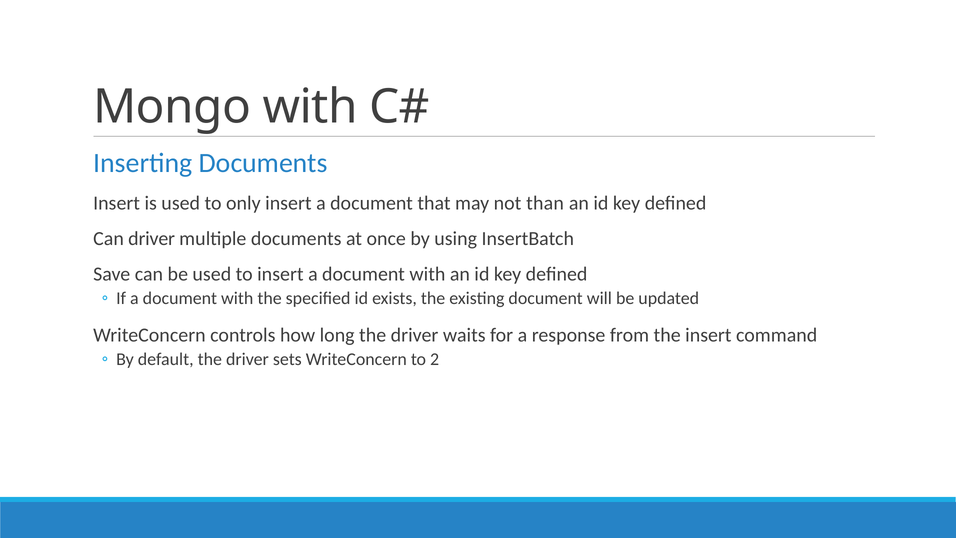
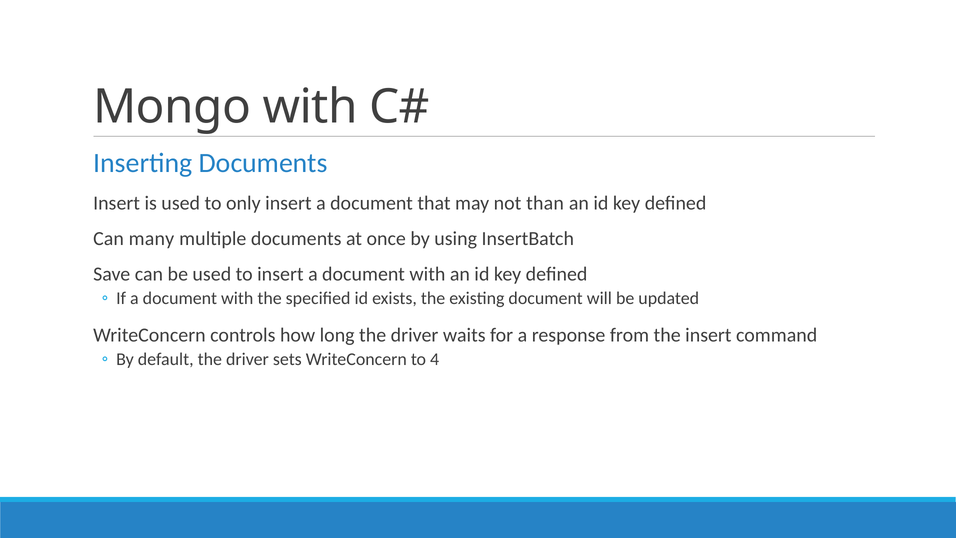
Can driver: driver -> many (151, 238)
2: 2 -> 4 (435, 359)
